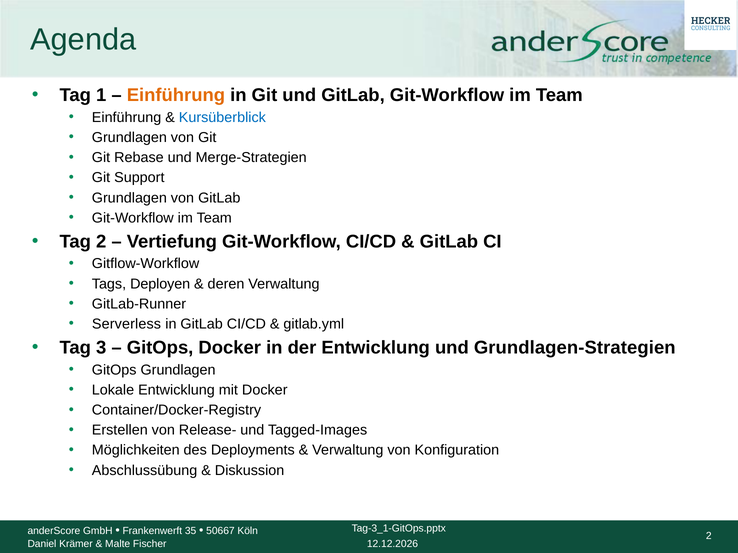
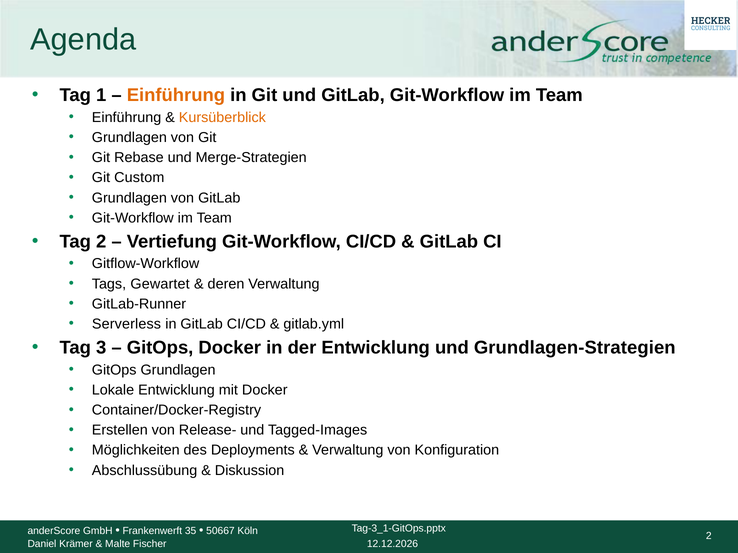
Kursüberblick colour: blue -> orange (222, 118)
Support: Support -> Custom (139, 178)
Deployen: Deployen -> Gewartet (160, 284)
